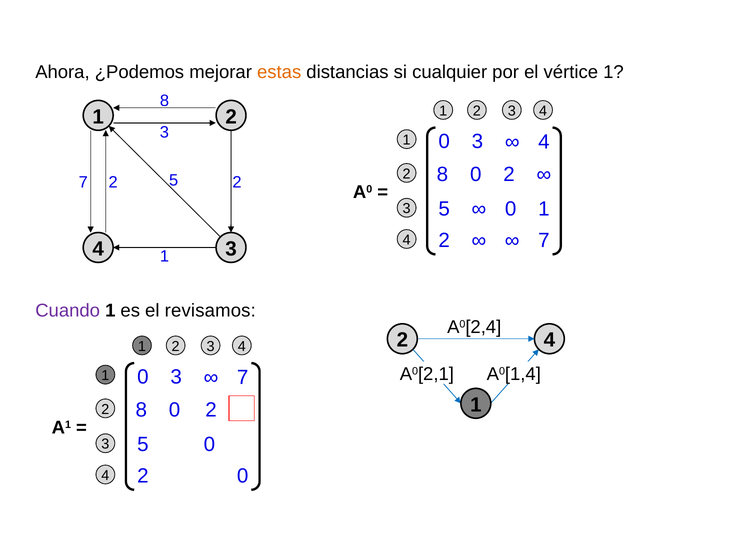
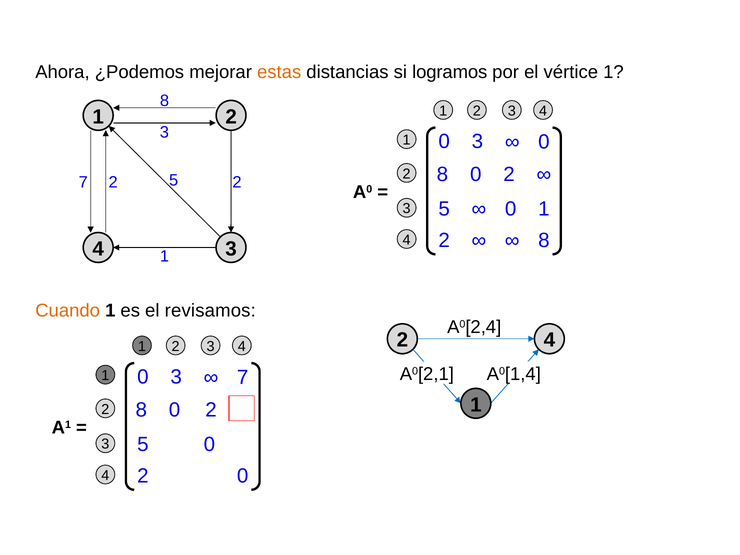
cualquier: cualquier -> logramos (450, 72)
4: 4 -> 0 (544, 142)
7: 7 -> 8 (544, 240)
Cuando colour: purple -> orange (68, 310)
